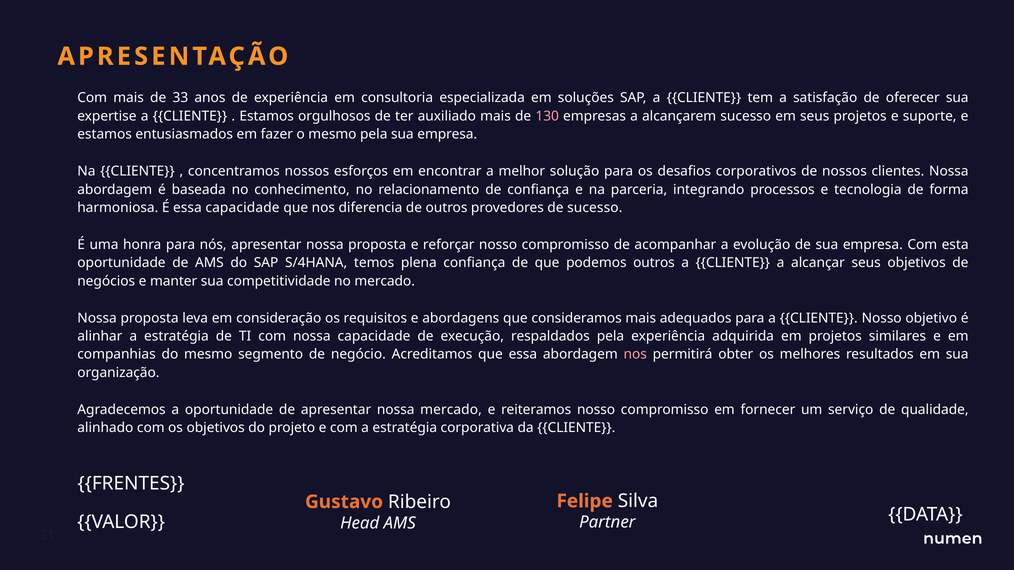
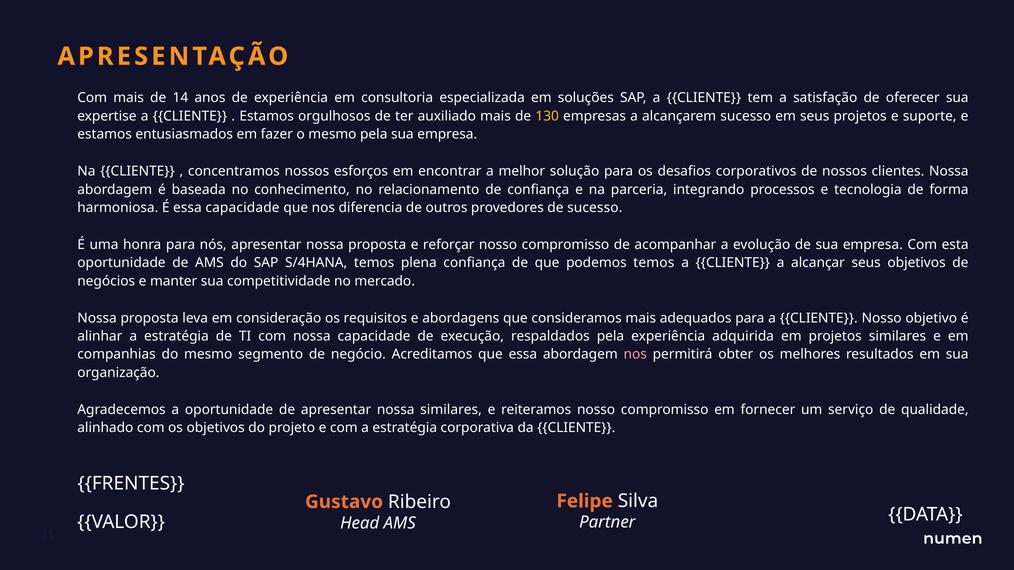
33: 33 -> 14 (180, 98)
130 colour: pink -> yellow (547, 116)
podemos outros: outros -> temos (654, 263)
nossa mercado: mercado -> similares (451, 410)
